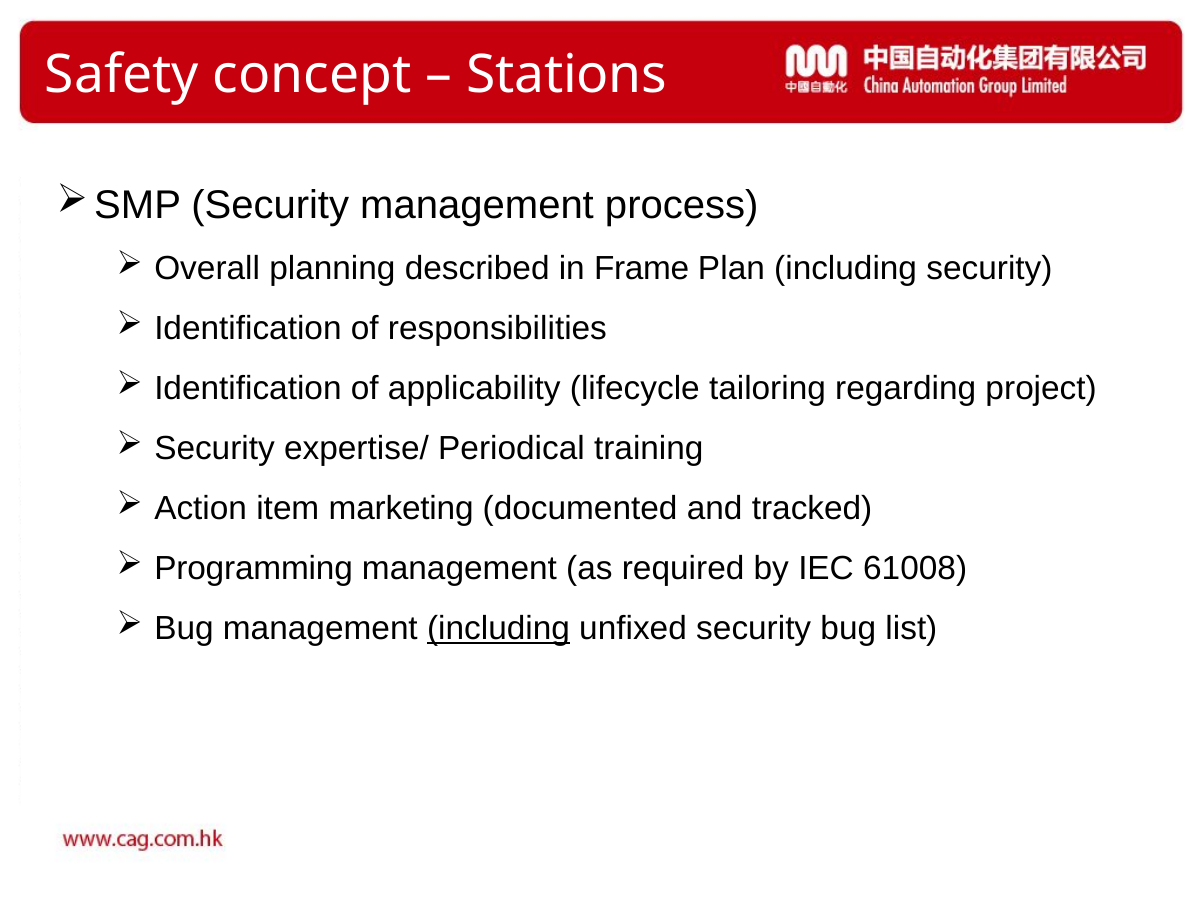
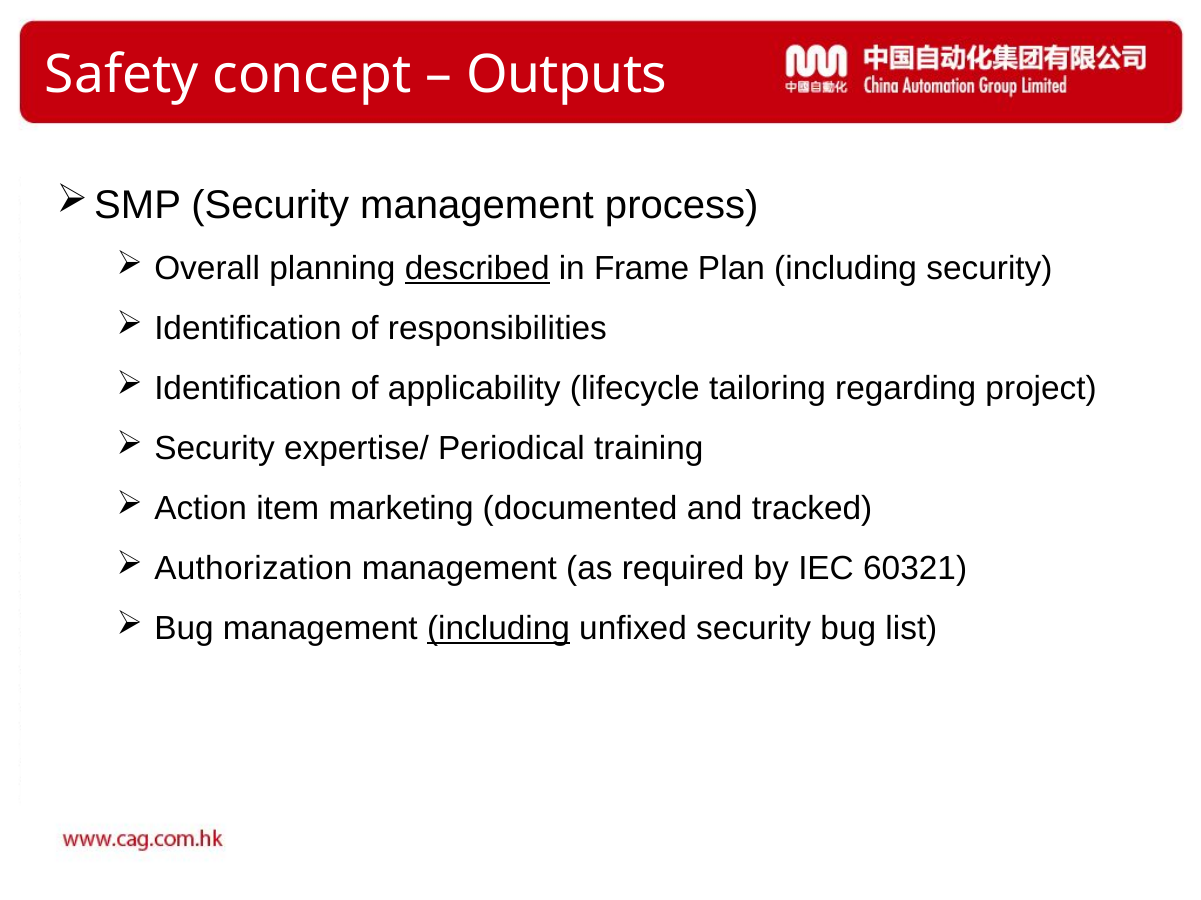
Stations: Stations -> Outputs (567, 75)
described underline: none -> present (477, 269)
Programming: Programming -> Authorization (253, 569)
61008: 61008 -> 60321 (915, 569)
